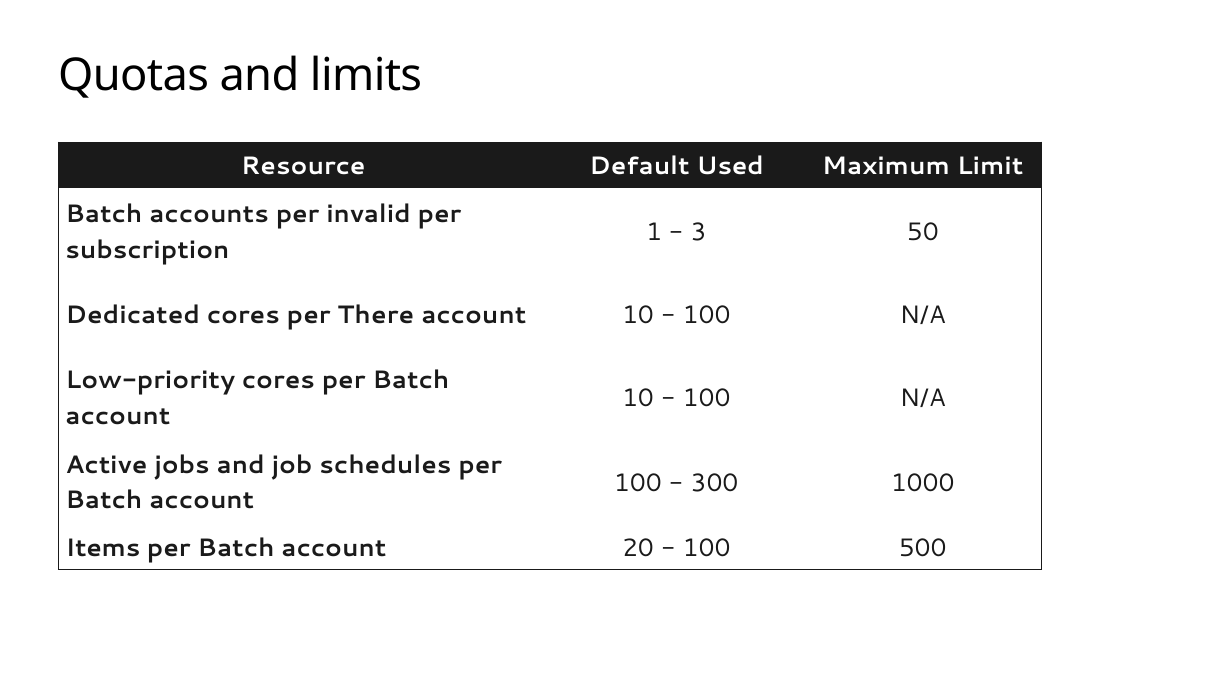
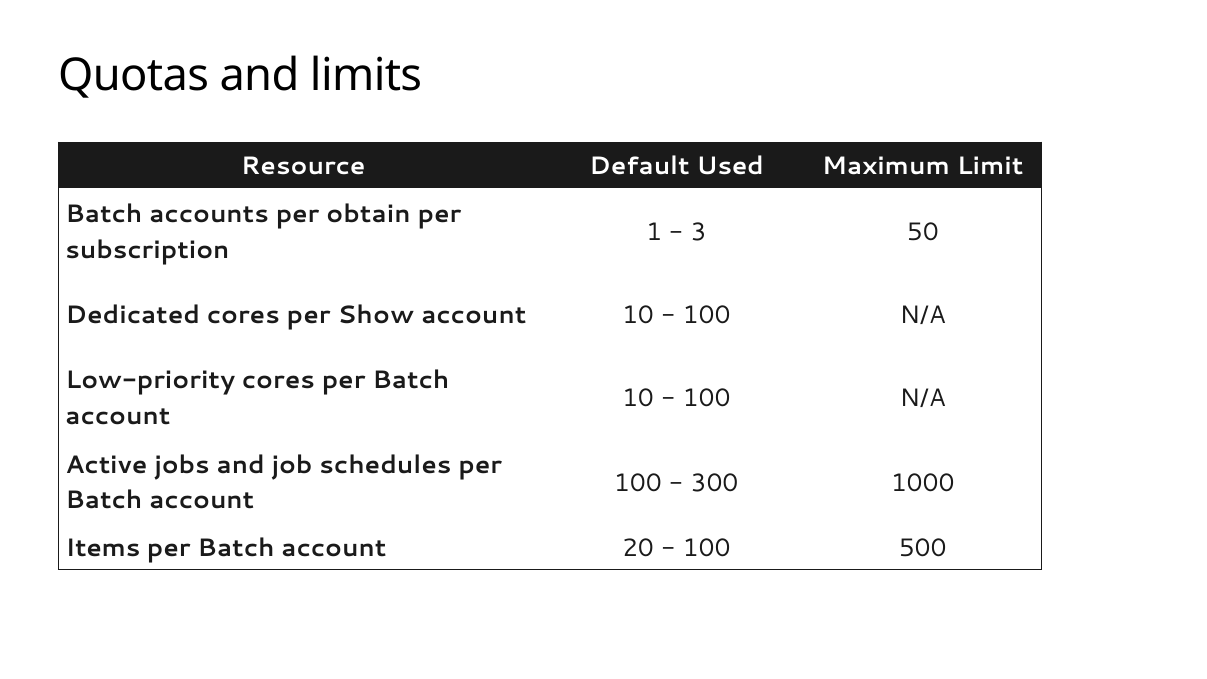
invalid: invalid -> obtain (368, 214)
There: There -> Show (376, 315)
